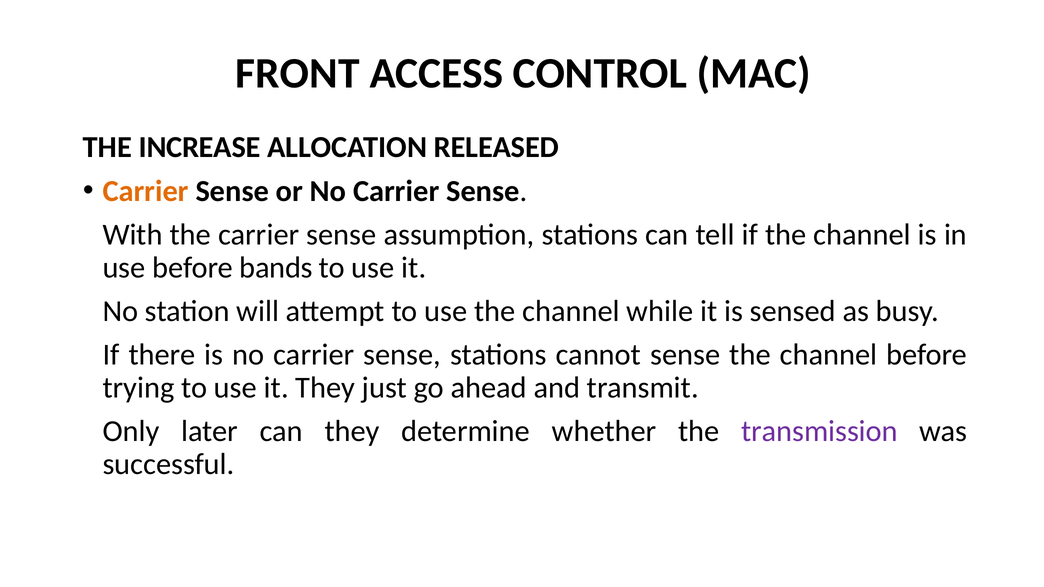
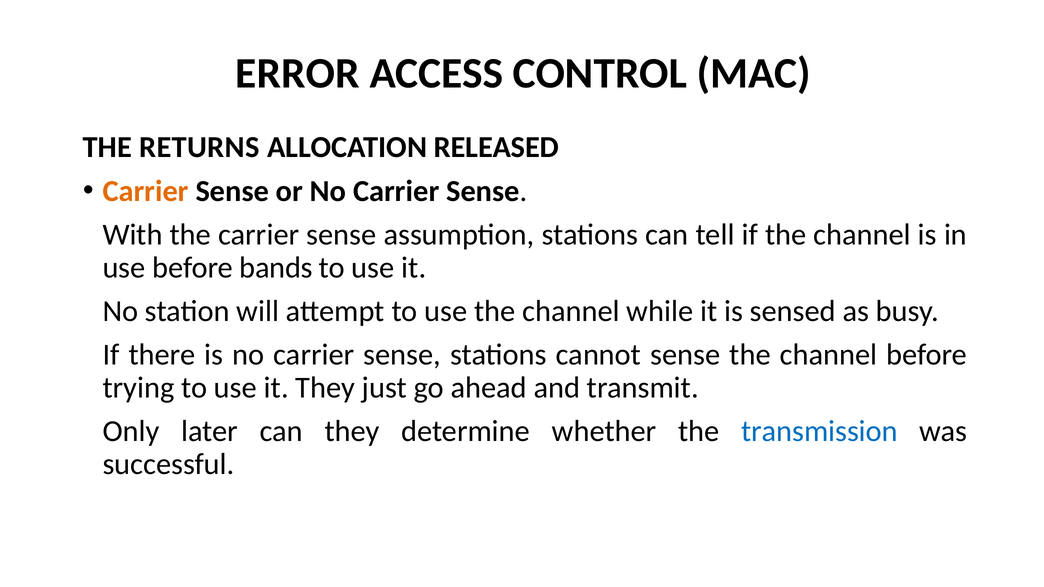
FRONT: FRONT -> ERROR (298, 73)
INCREASE: INCREASE -> RETURNS (199, 147)
transmission colour: purple -> blue (819, 432)
